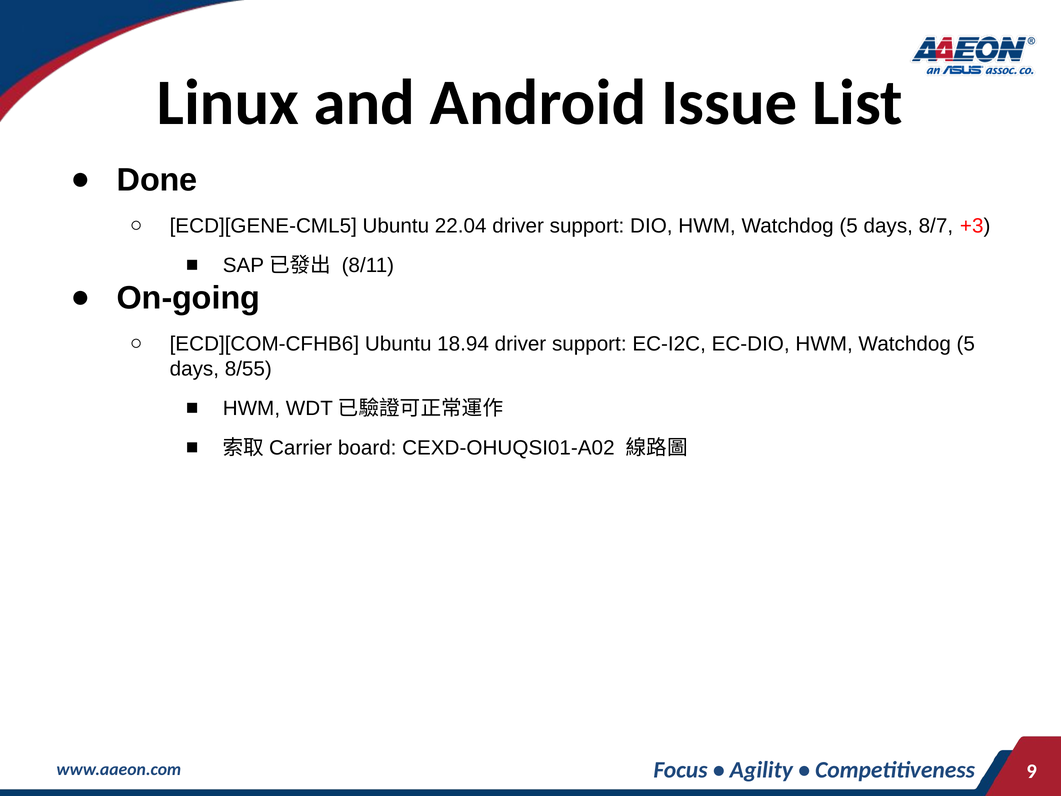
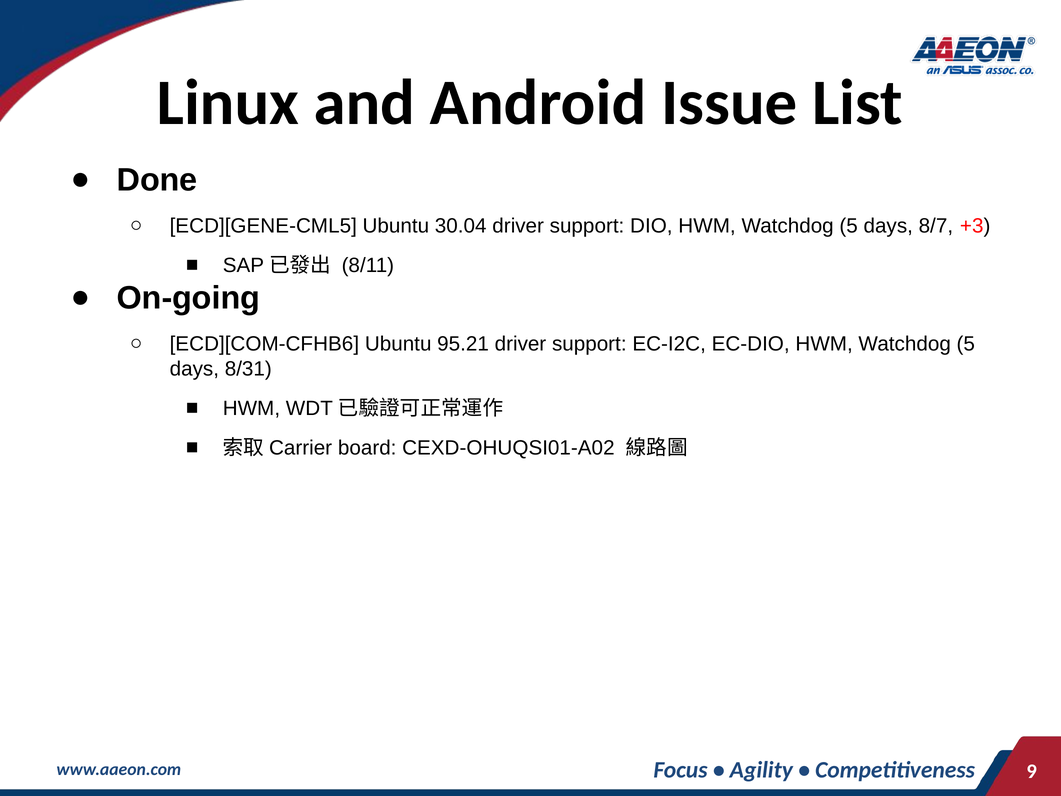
22.04: 22.04 -> 30.04 (461, 226)
18.94: 18.94 -> 95.21 (463, 344)
8/55: 8/55 -> 8/31 (248, 369)
